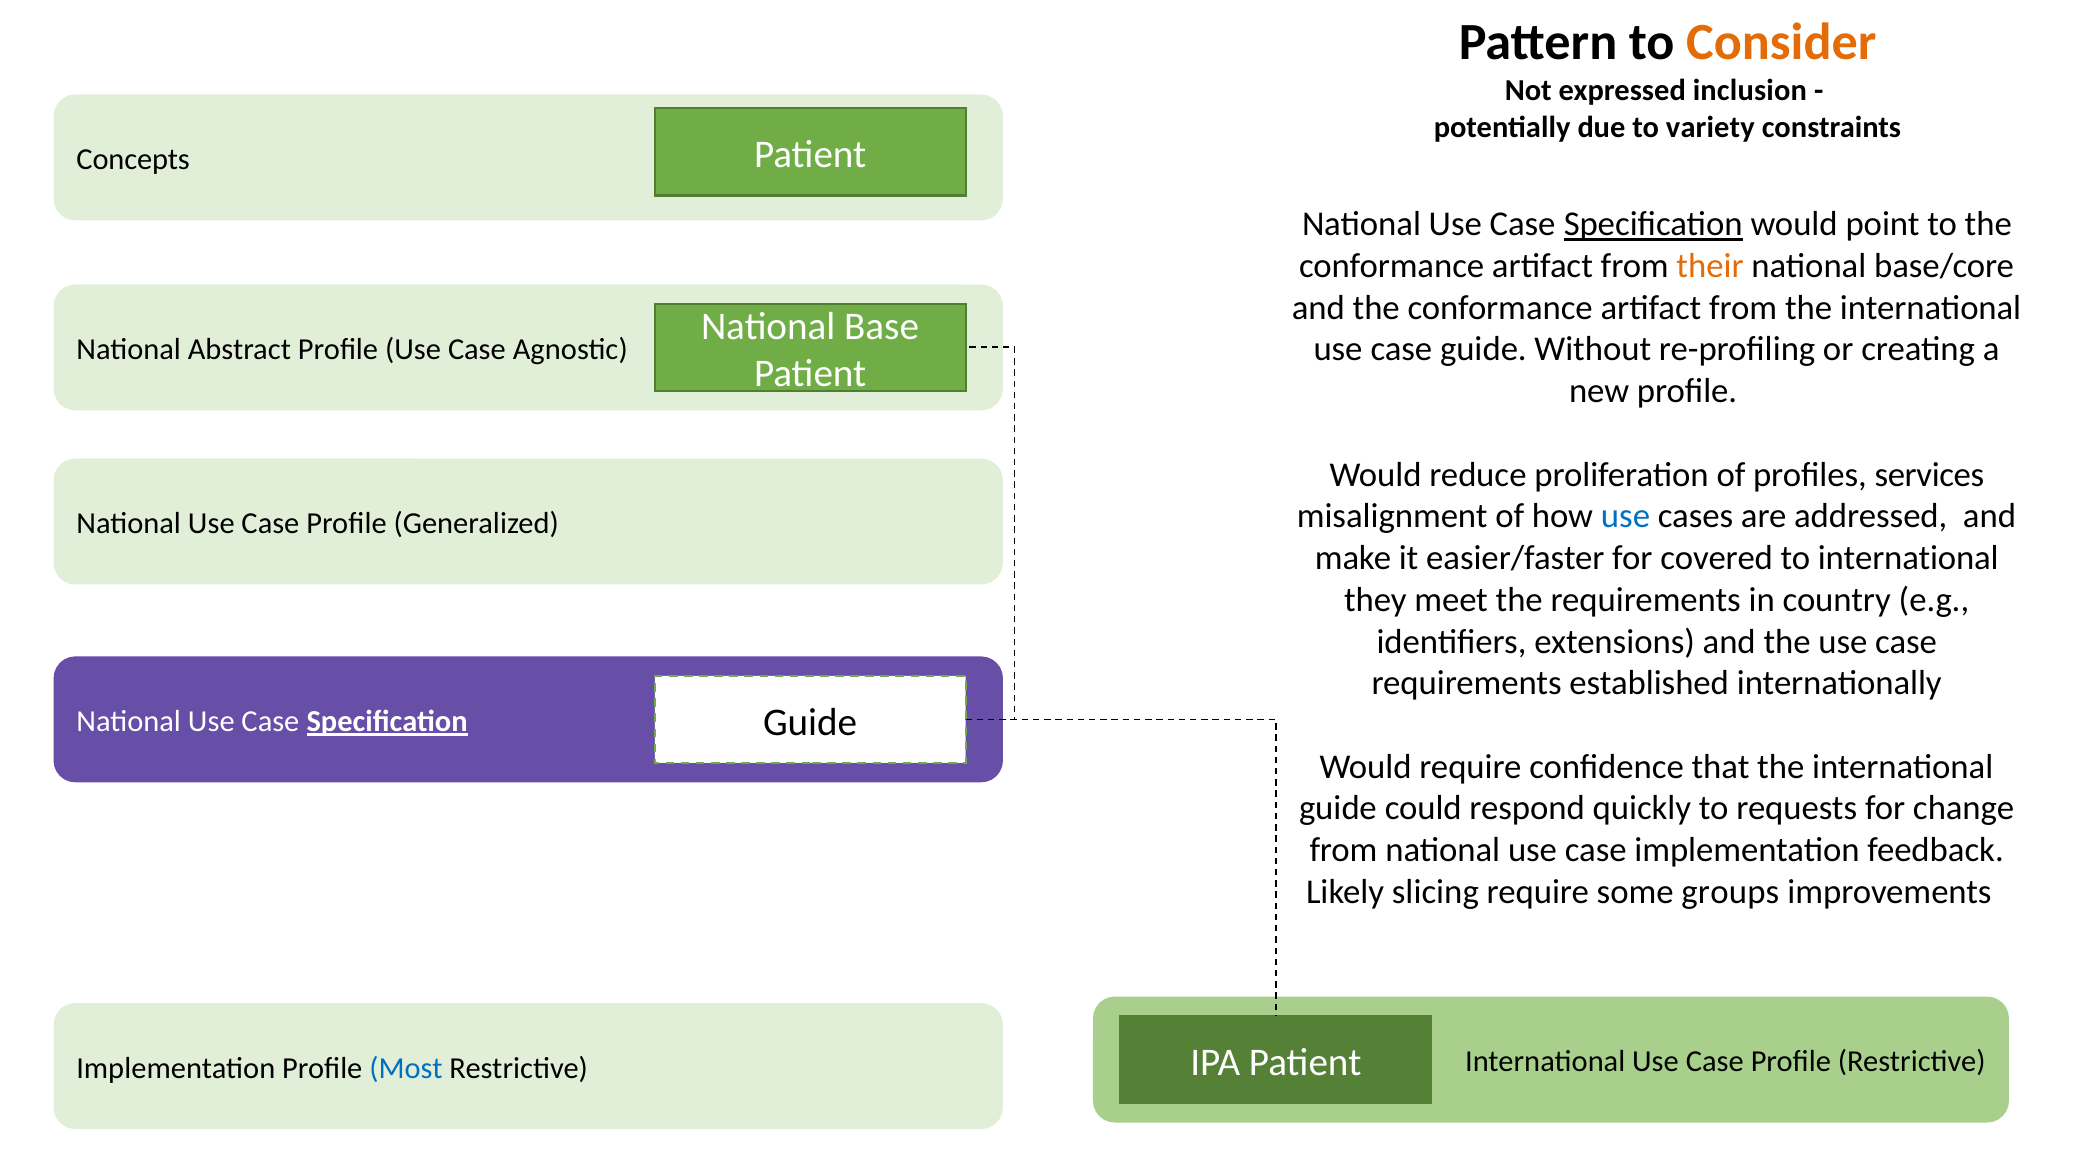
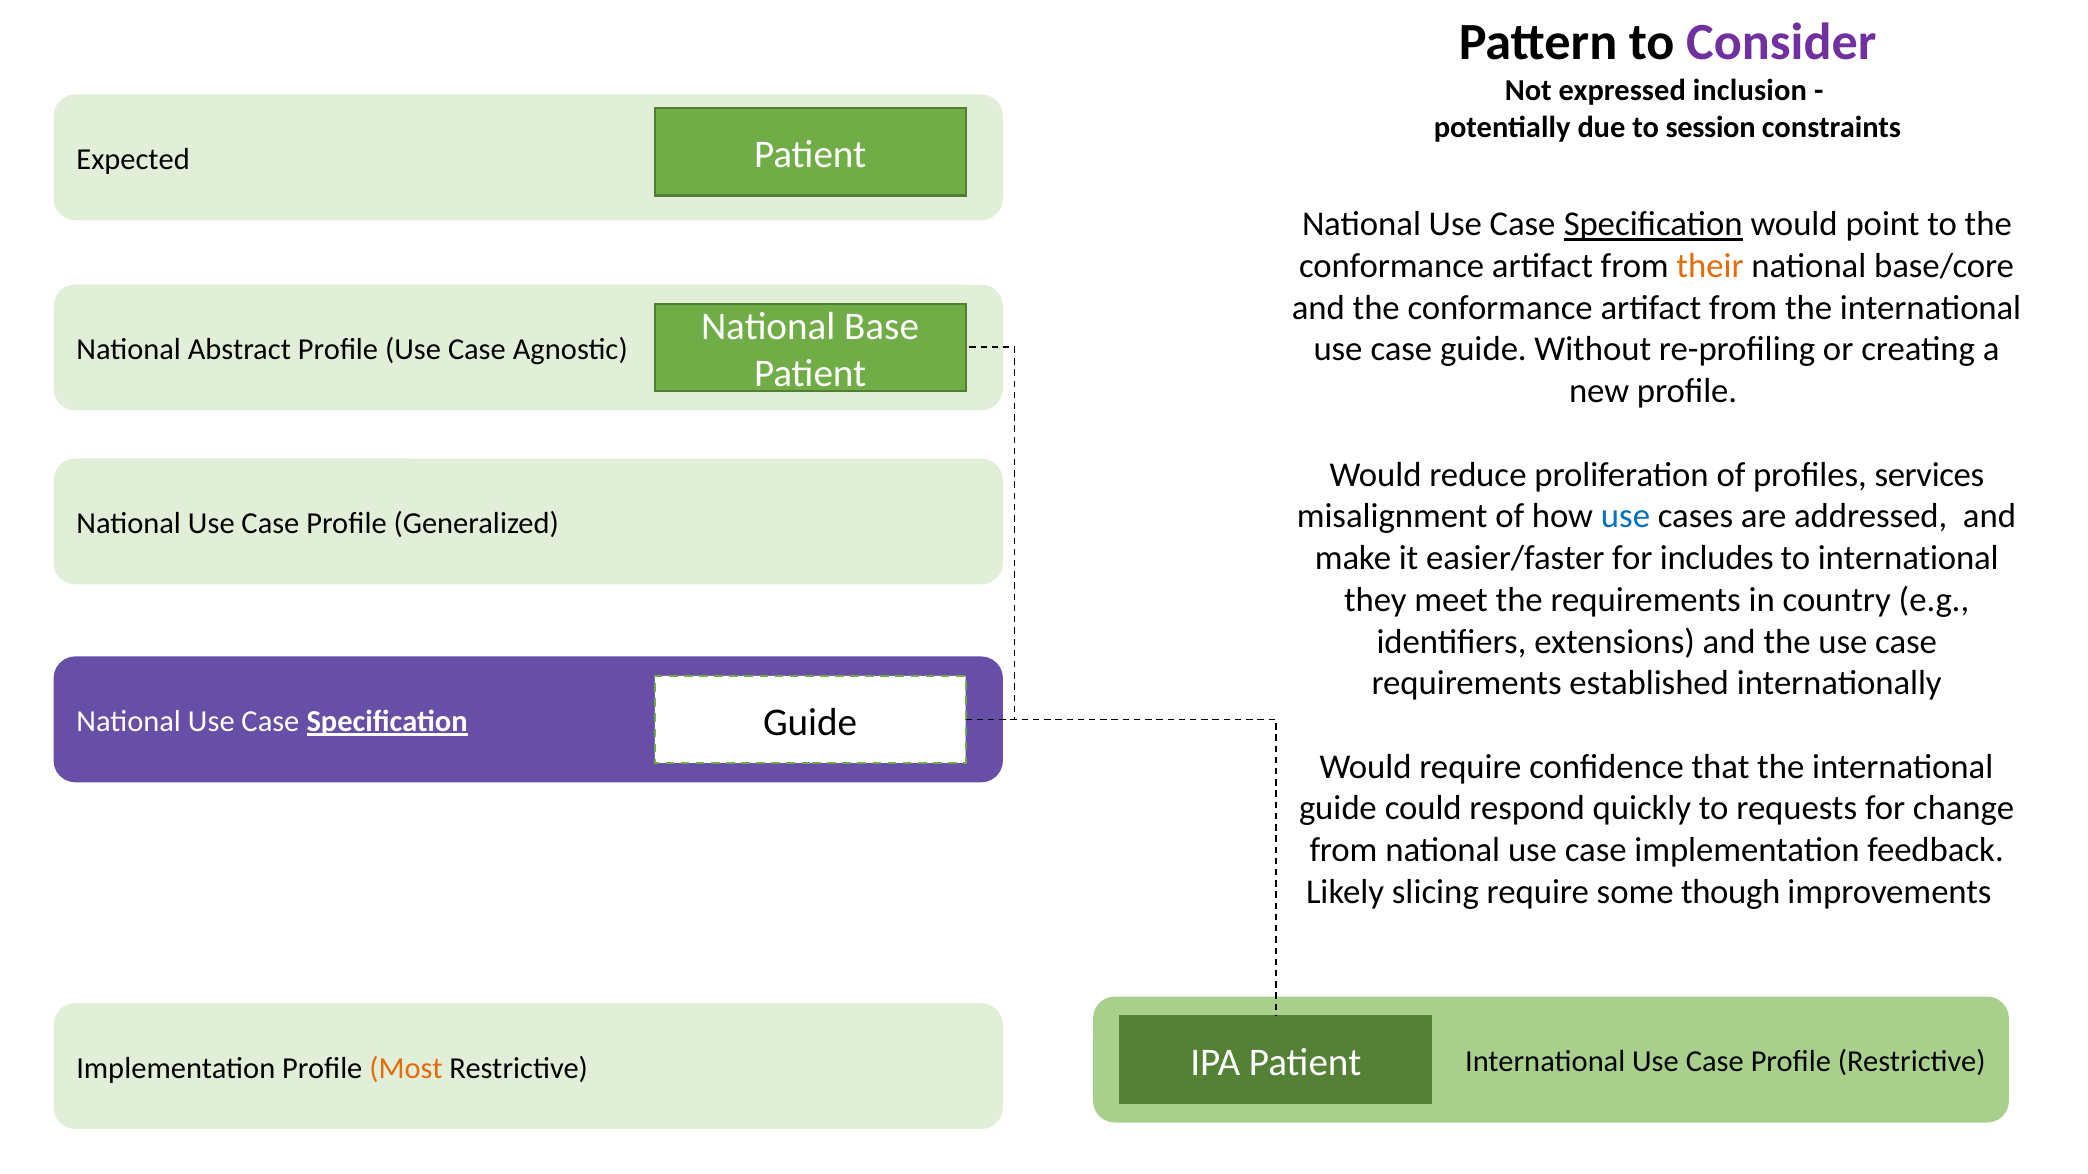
Consider colour: orange -> purple (1781, 43)
variety: variety -> session (1711, 127)
Concepts: Concepts -> Expected (133, 160)
covered: covered -> includes (1717, 558)
groups: groups -> though (1731, 892)
Most colour: blue -> orange (406, 1069)
